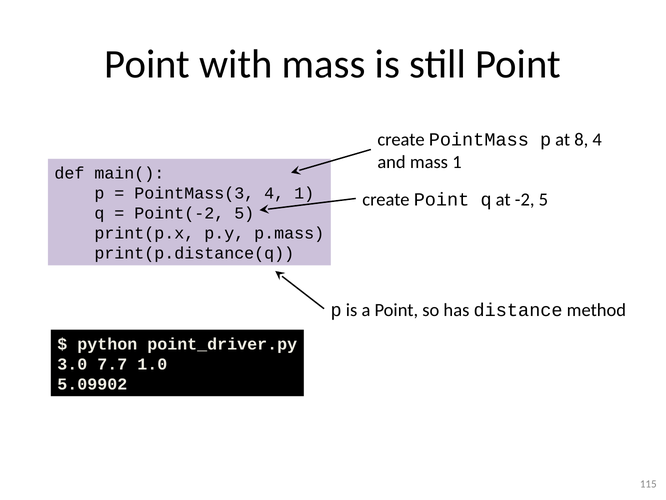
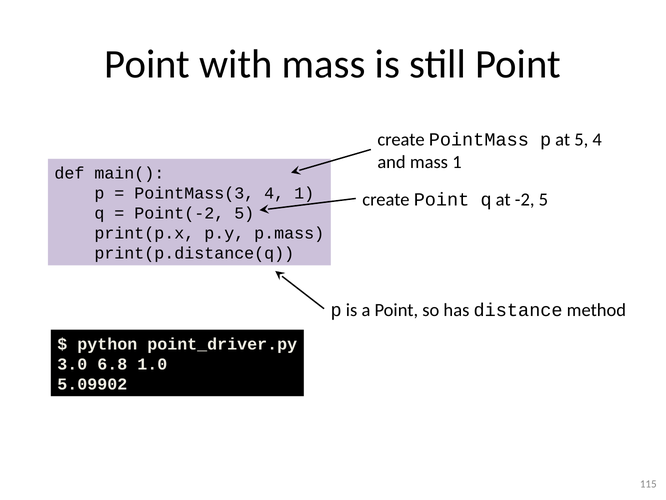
at 8: 8 -> 5 (581, 140)
7.7: 7.7 -> 6.8 (112, 364)
